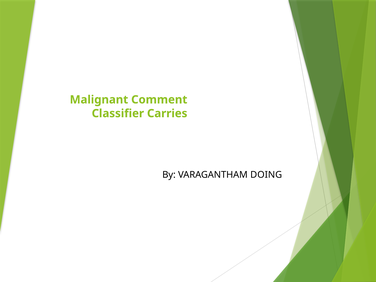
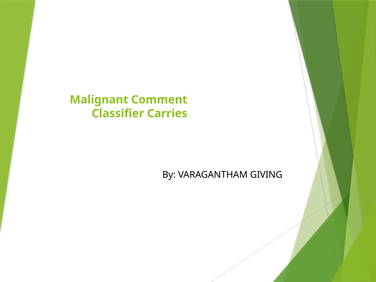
DOING: DOING -> GIVING (266, 175)
